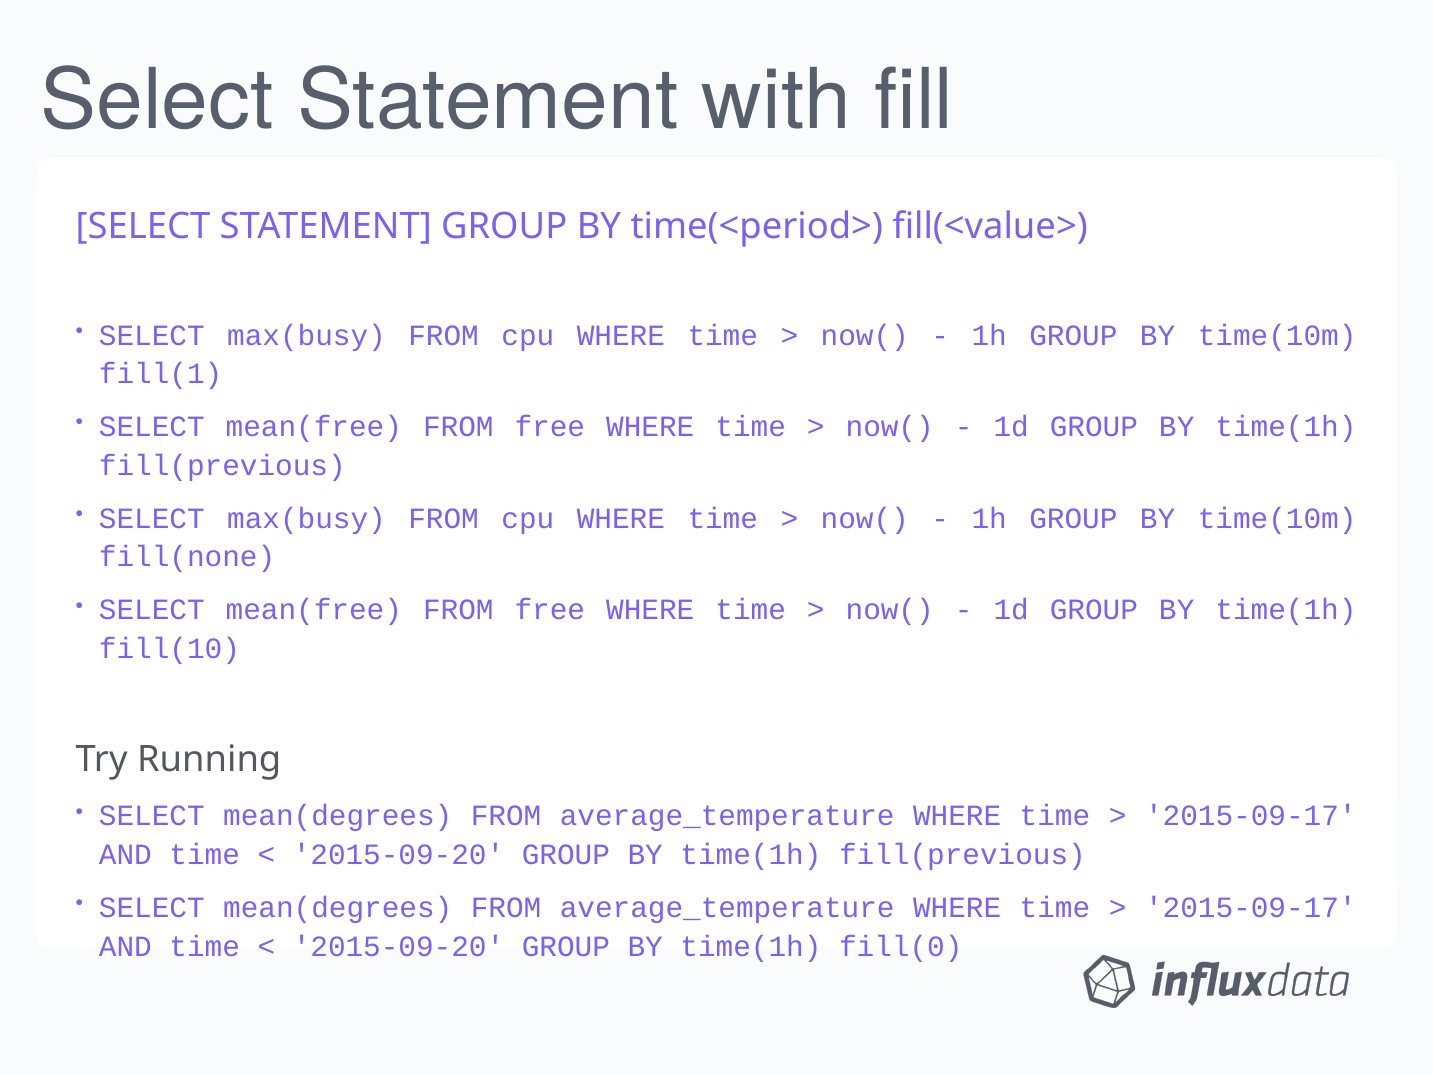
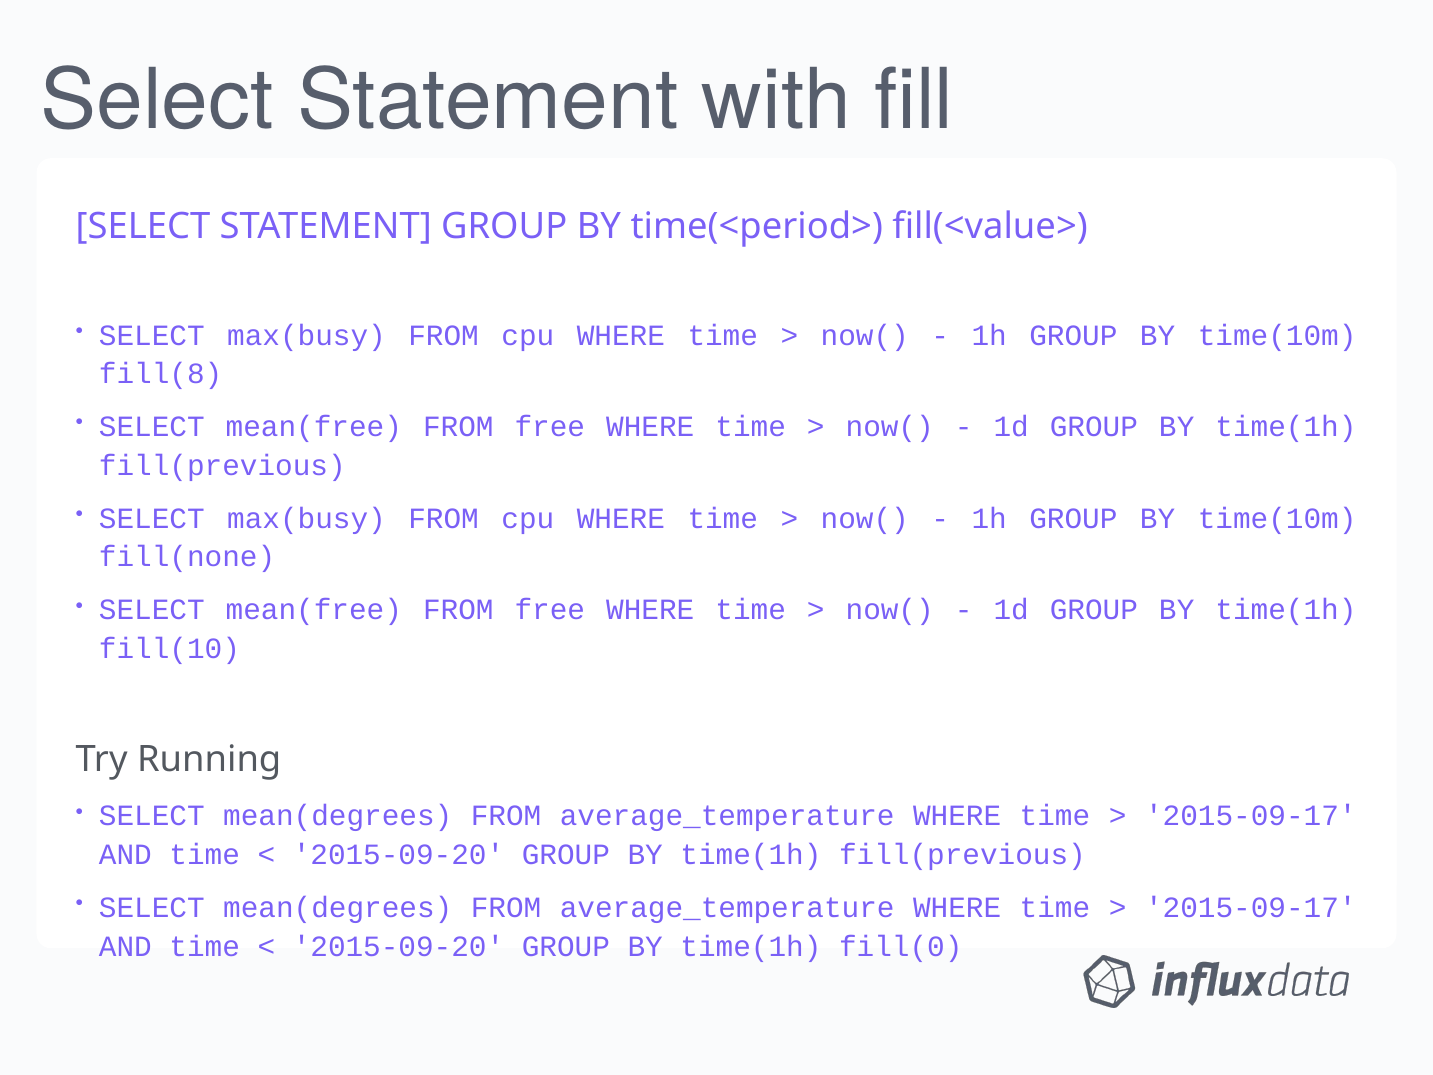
fill(1: fill(1 -> fill(8 (161, 374)
